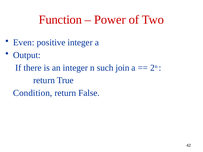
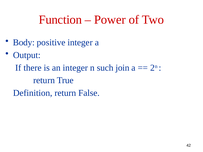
Even: Even -> Body (24, 43)
Condition: Condition -> Definition (33, 93)
